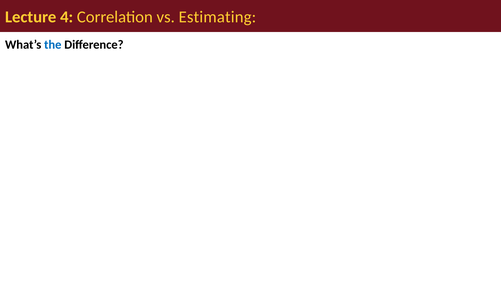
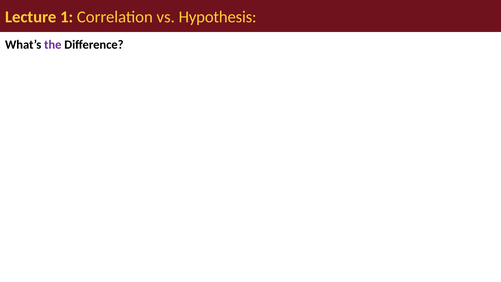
4: 4 -> 1 (67, 17)
Estimating: Estimating -> Hypothesis (218, 17)
the colour: blue -> purple (53, 45)
